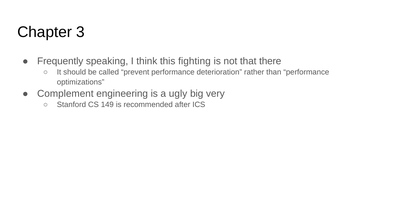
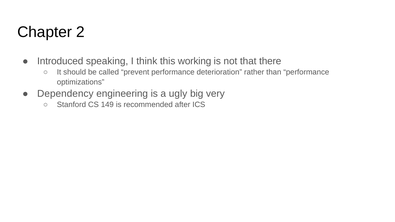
3: 3 -> 2 (80, 32)
Frequently: Frequently -> Introduced (60, 61)
fighting: fighting -> working (195, 61)
Complement: Complement -> Dependency (65, 94)
